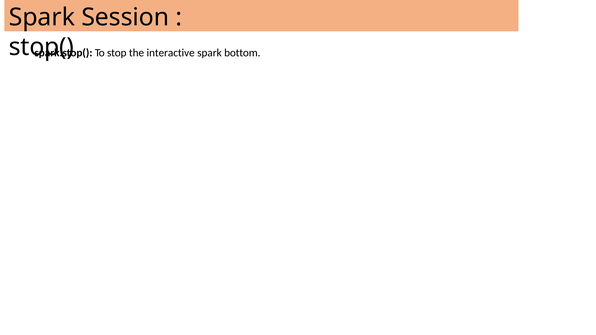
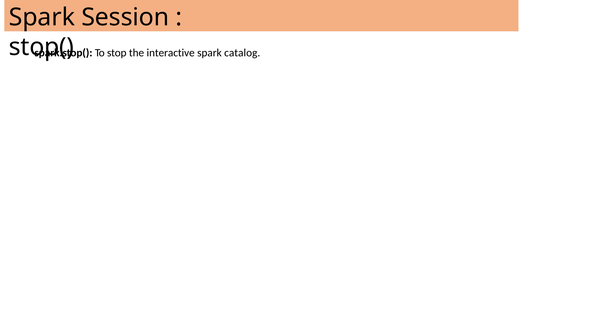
bottom: bottom -> catalog (242, 53)
